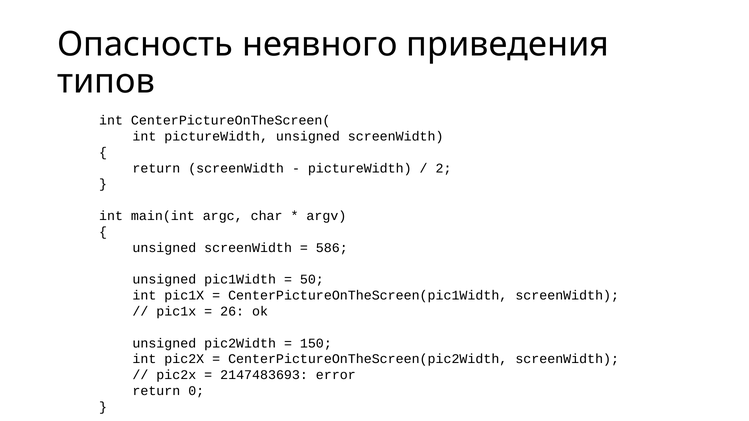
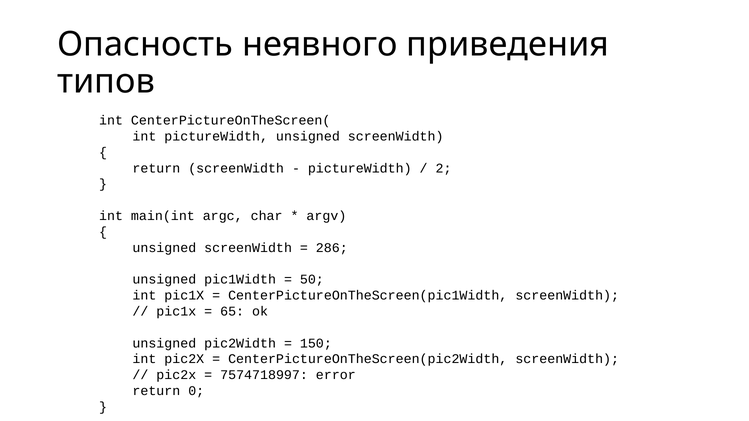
586: 586 -> 286 (332, 248)
26: 26 -> 65 (232, 312)
2147483693: 2147483693 -> 7574718997 (264, 375)
